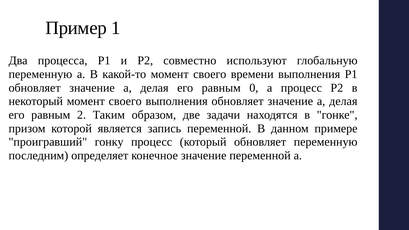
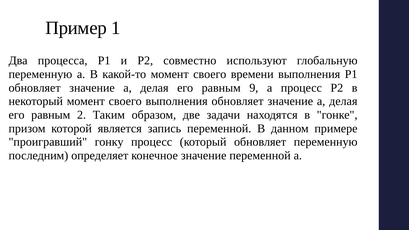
0: 0 -> 9 (254, 88)
